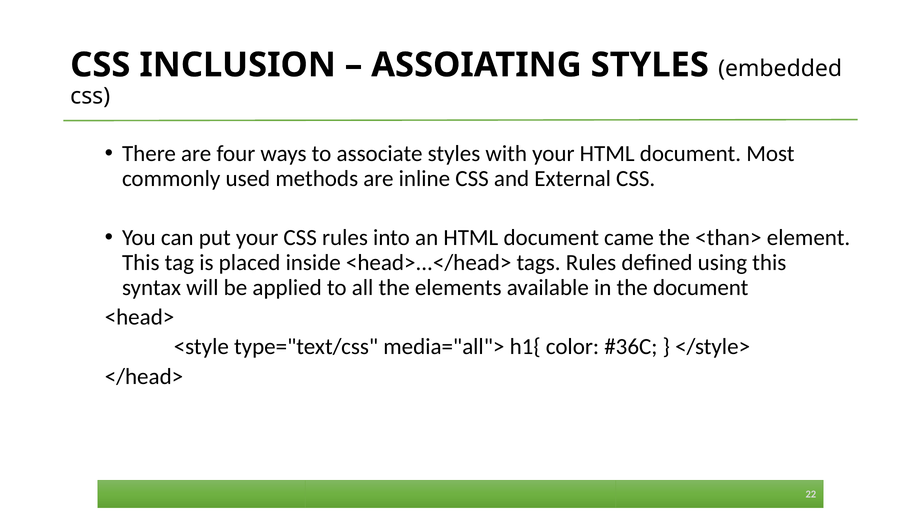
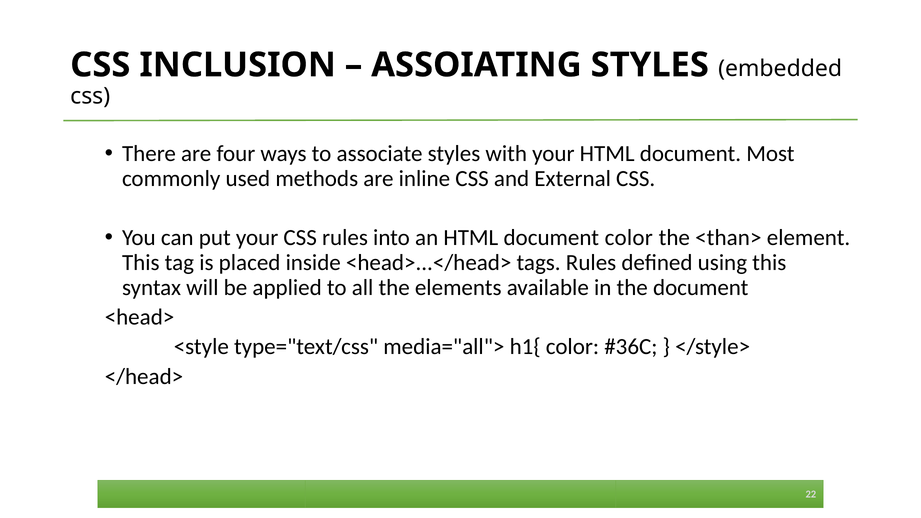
document came: came -> color (629, 238)
